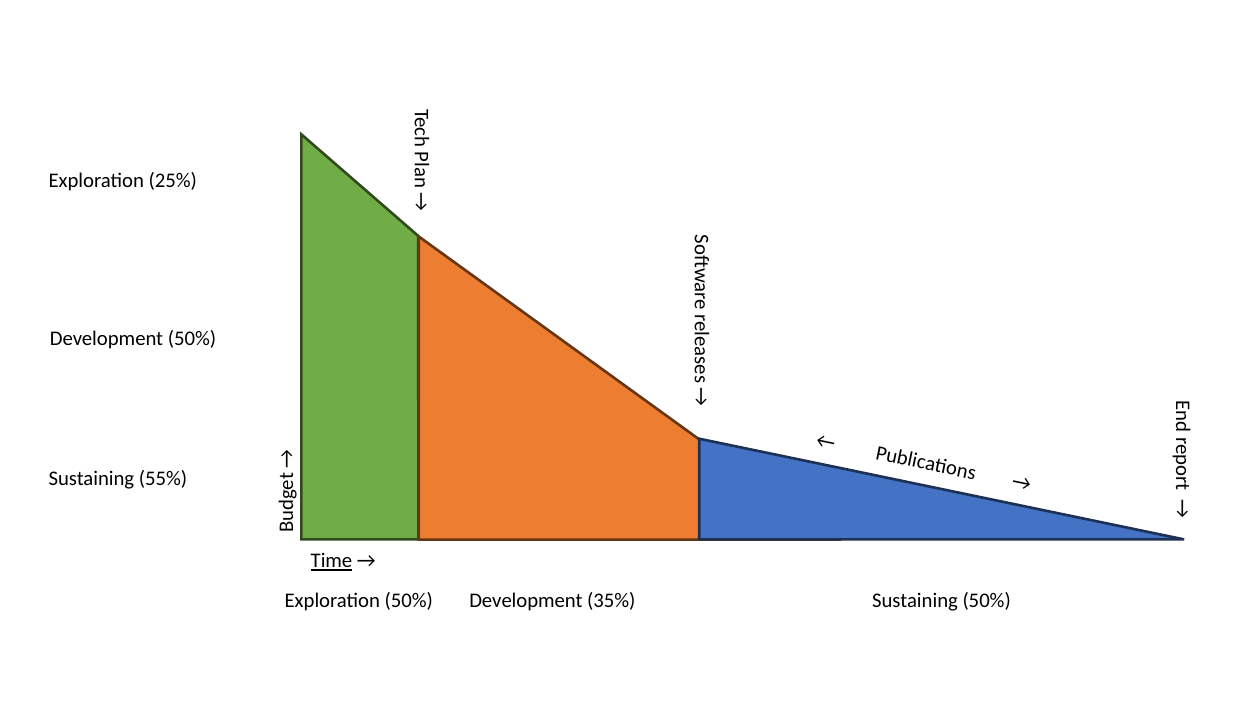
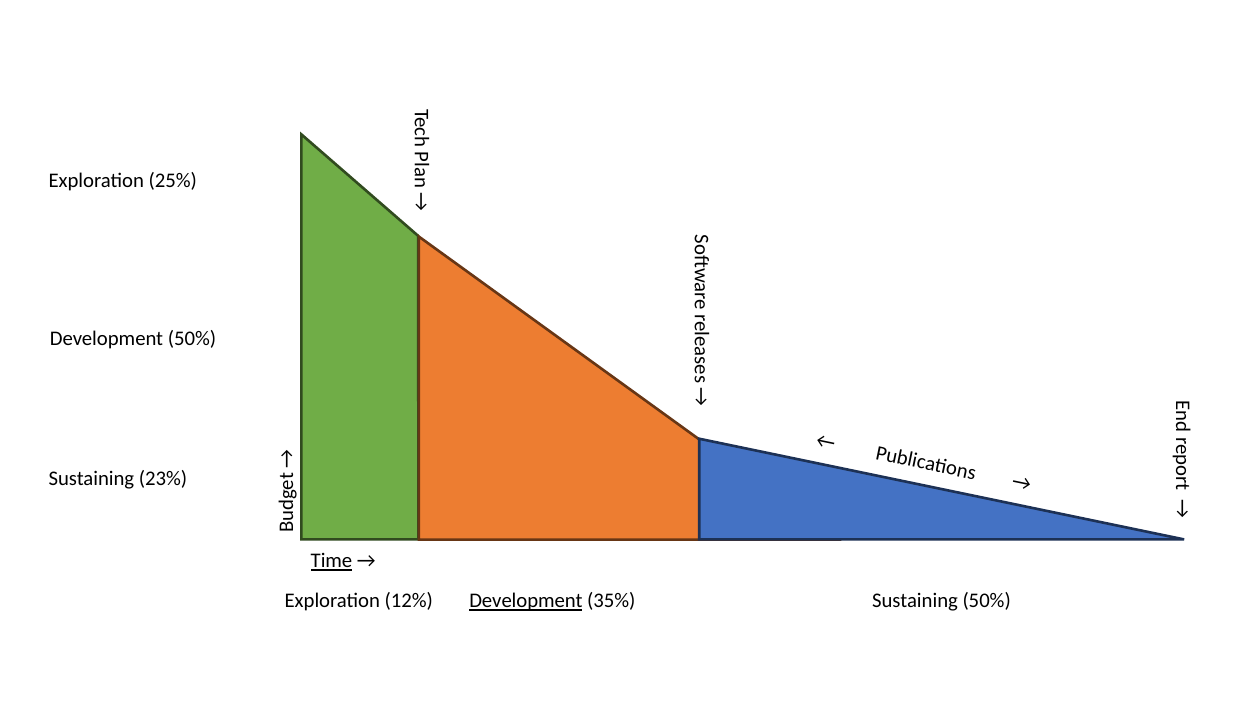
55%: 55% -> 23% (163, 478)
Exploration 50%: 50% -> 12% (409, 601)
Development underline: none -> present (526, 601)
